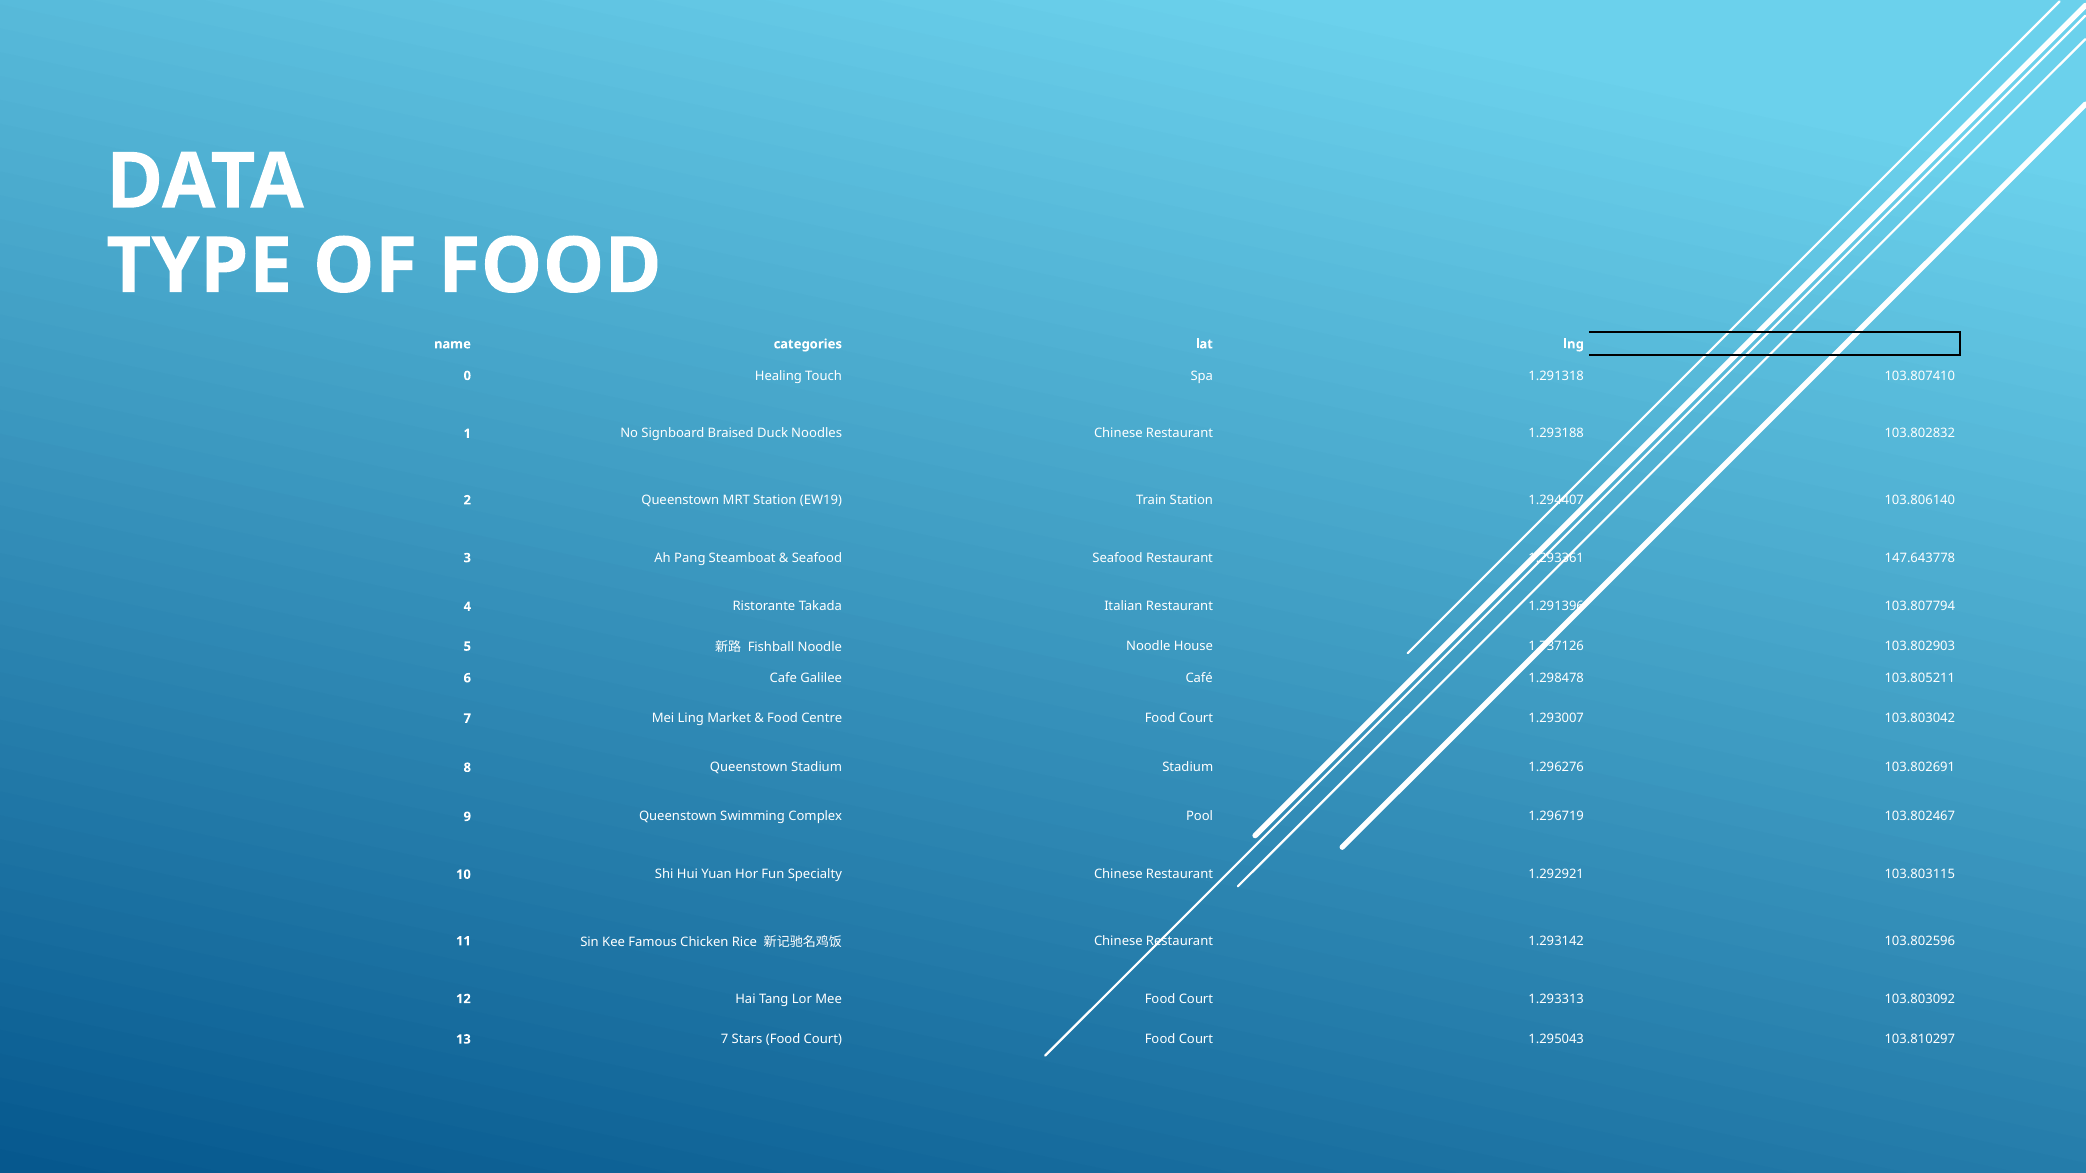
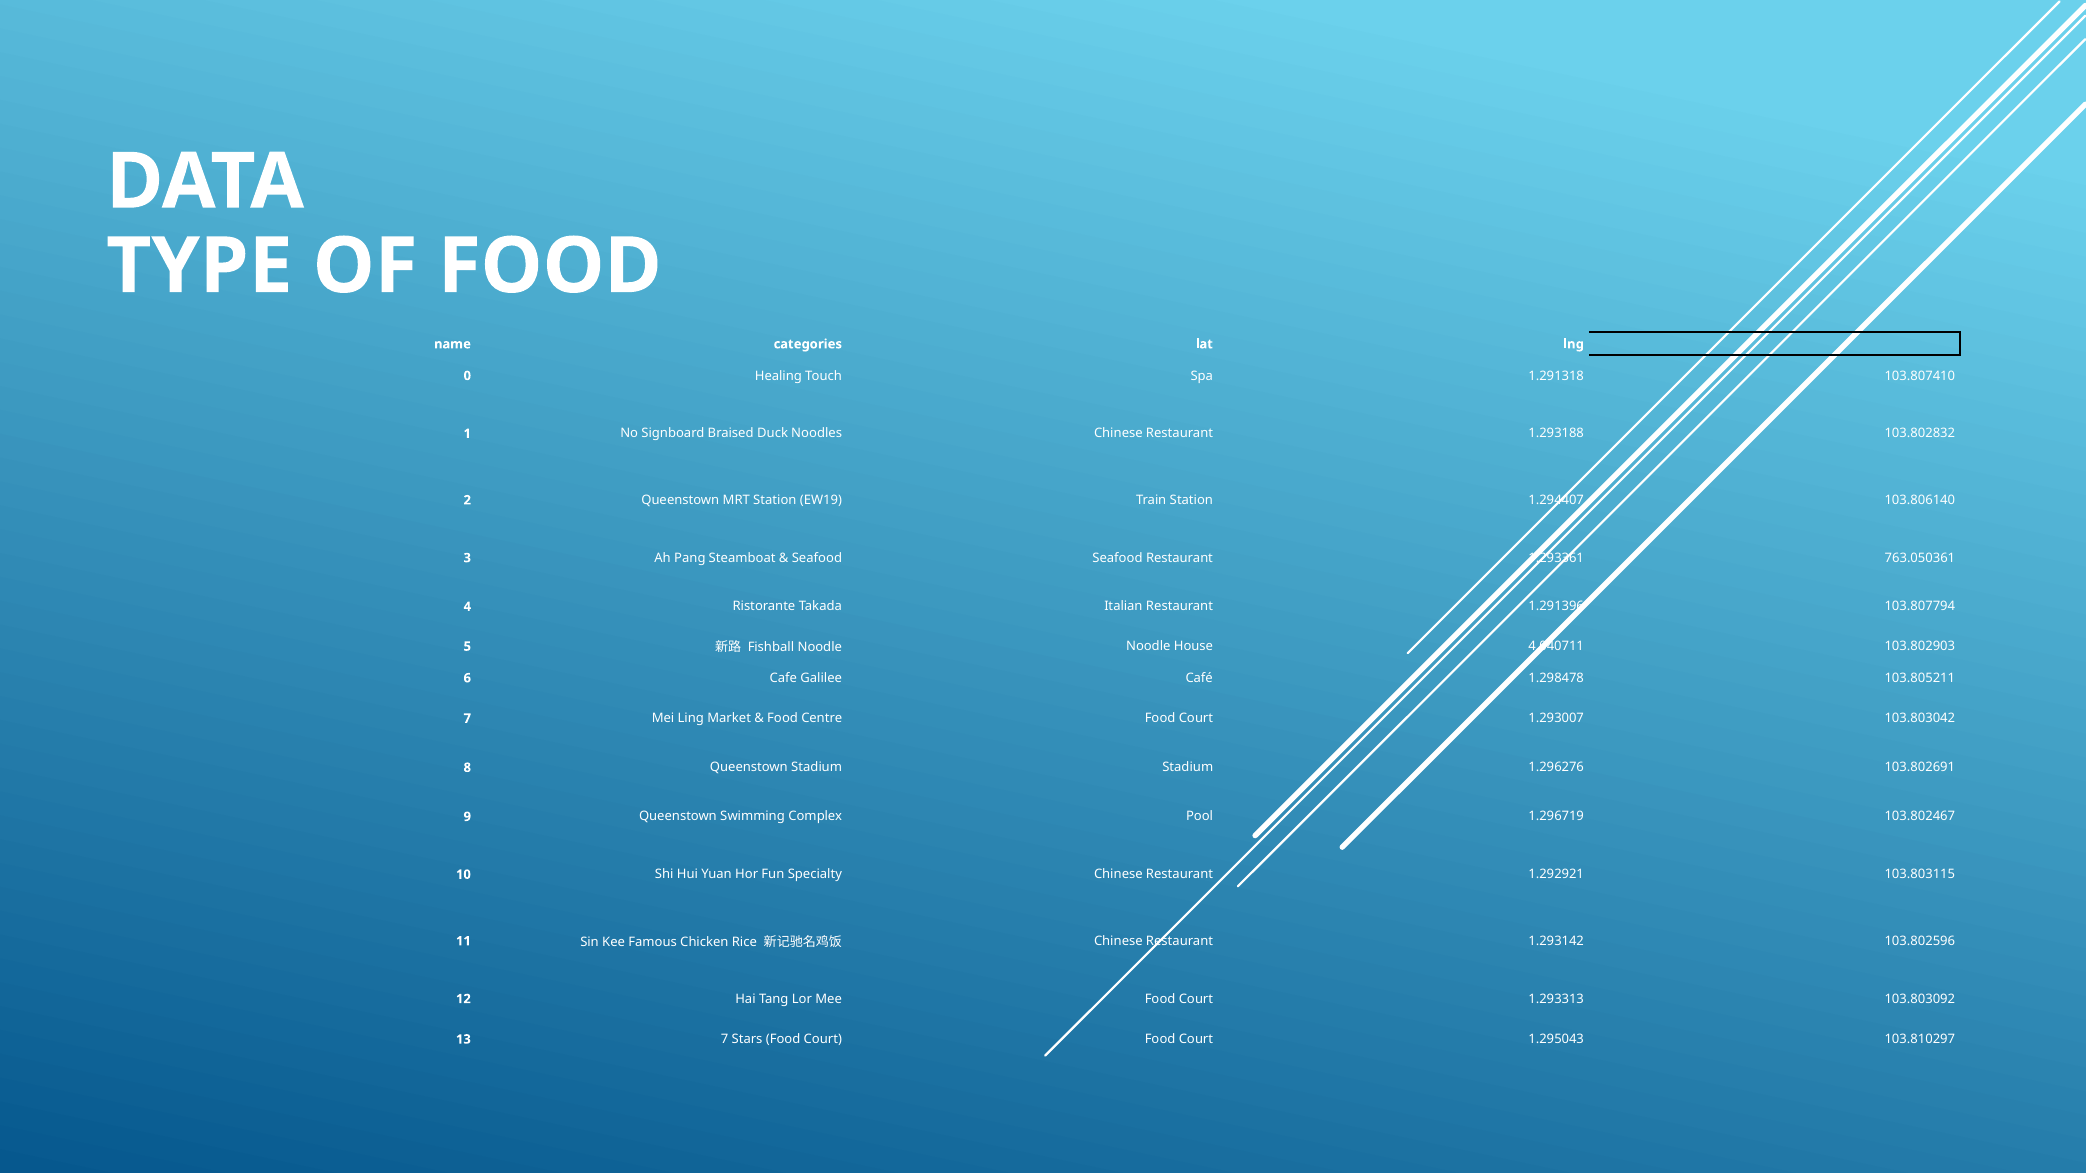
147.643778: 147.643778 -> 763.050361 (1920, 558)
1.737126: 1.737126 -> 4.040711 (1556, 647)
